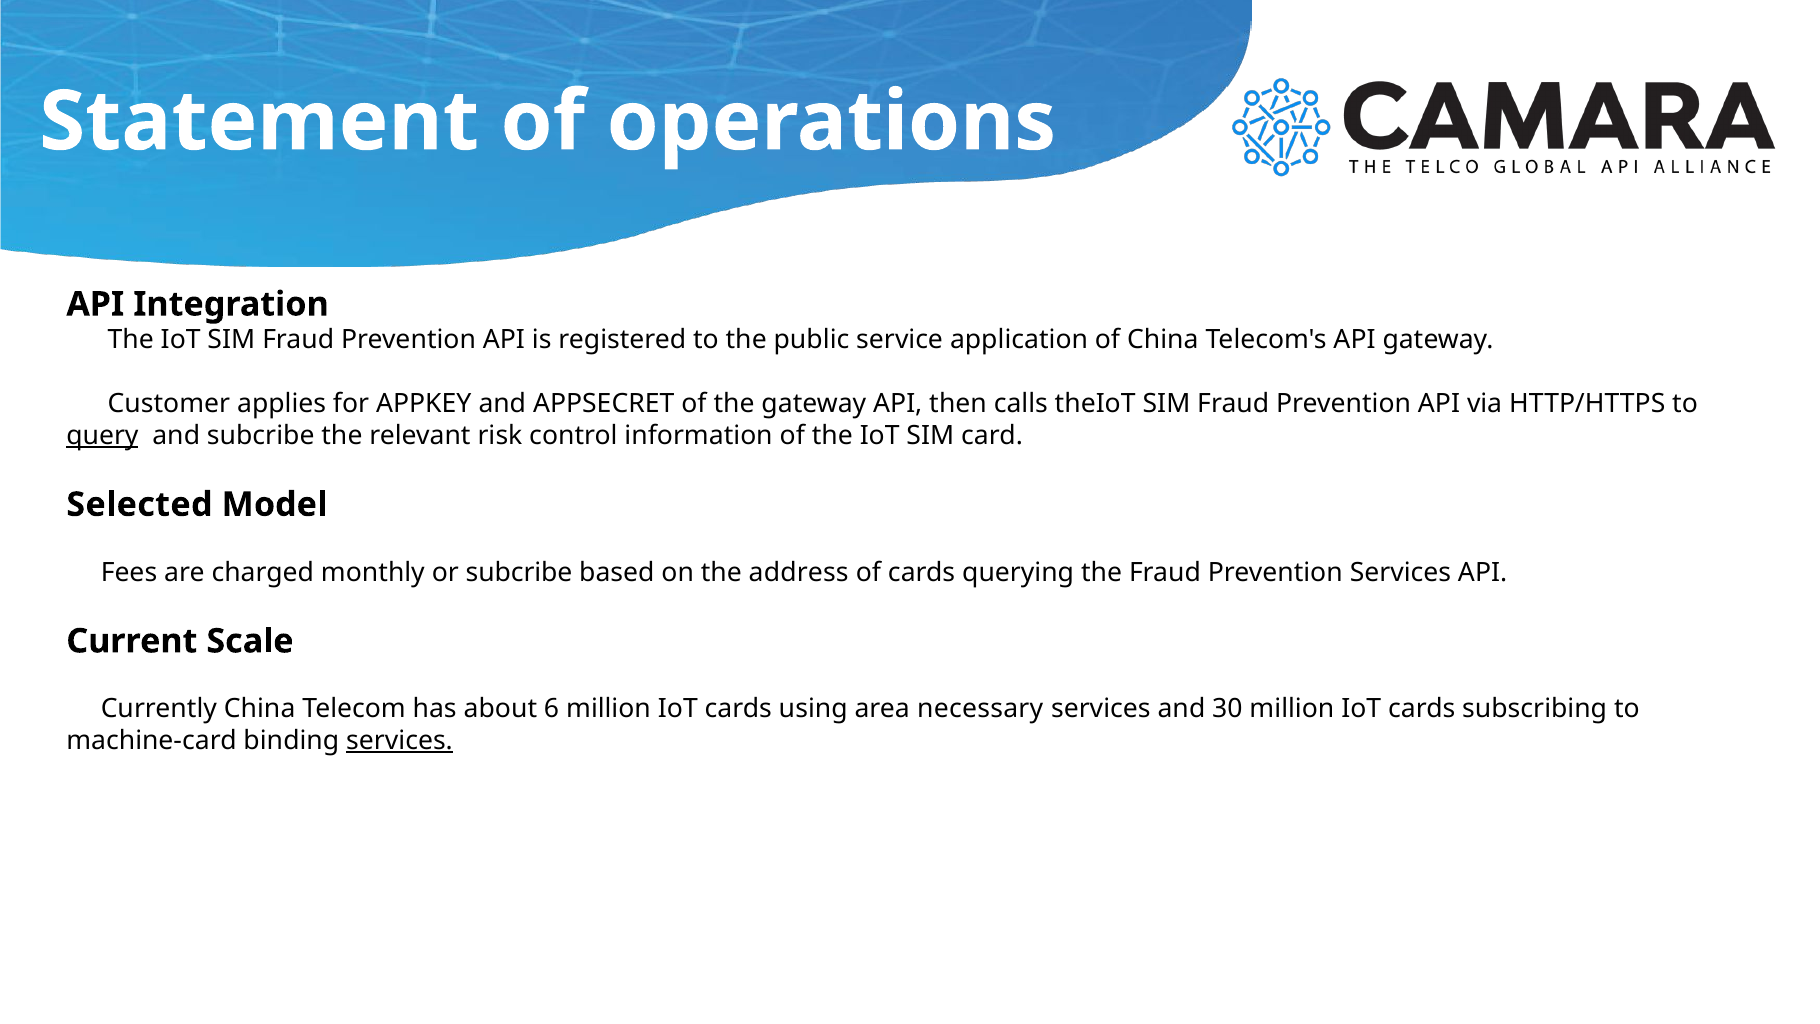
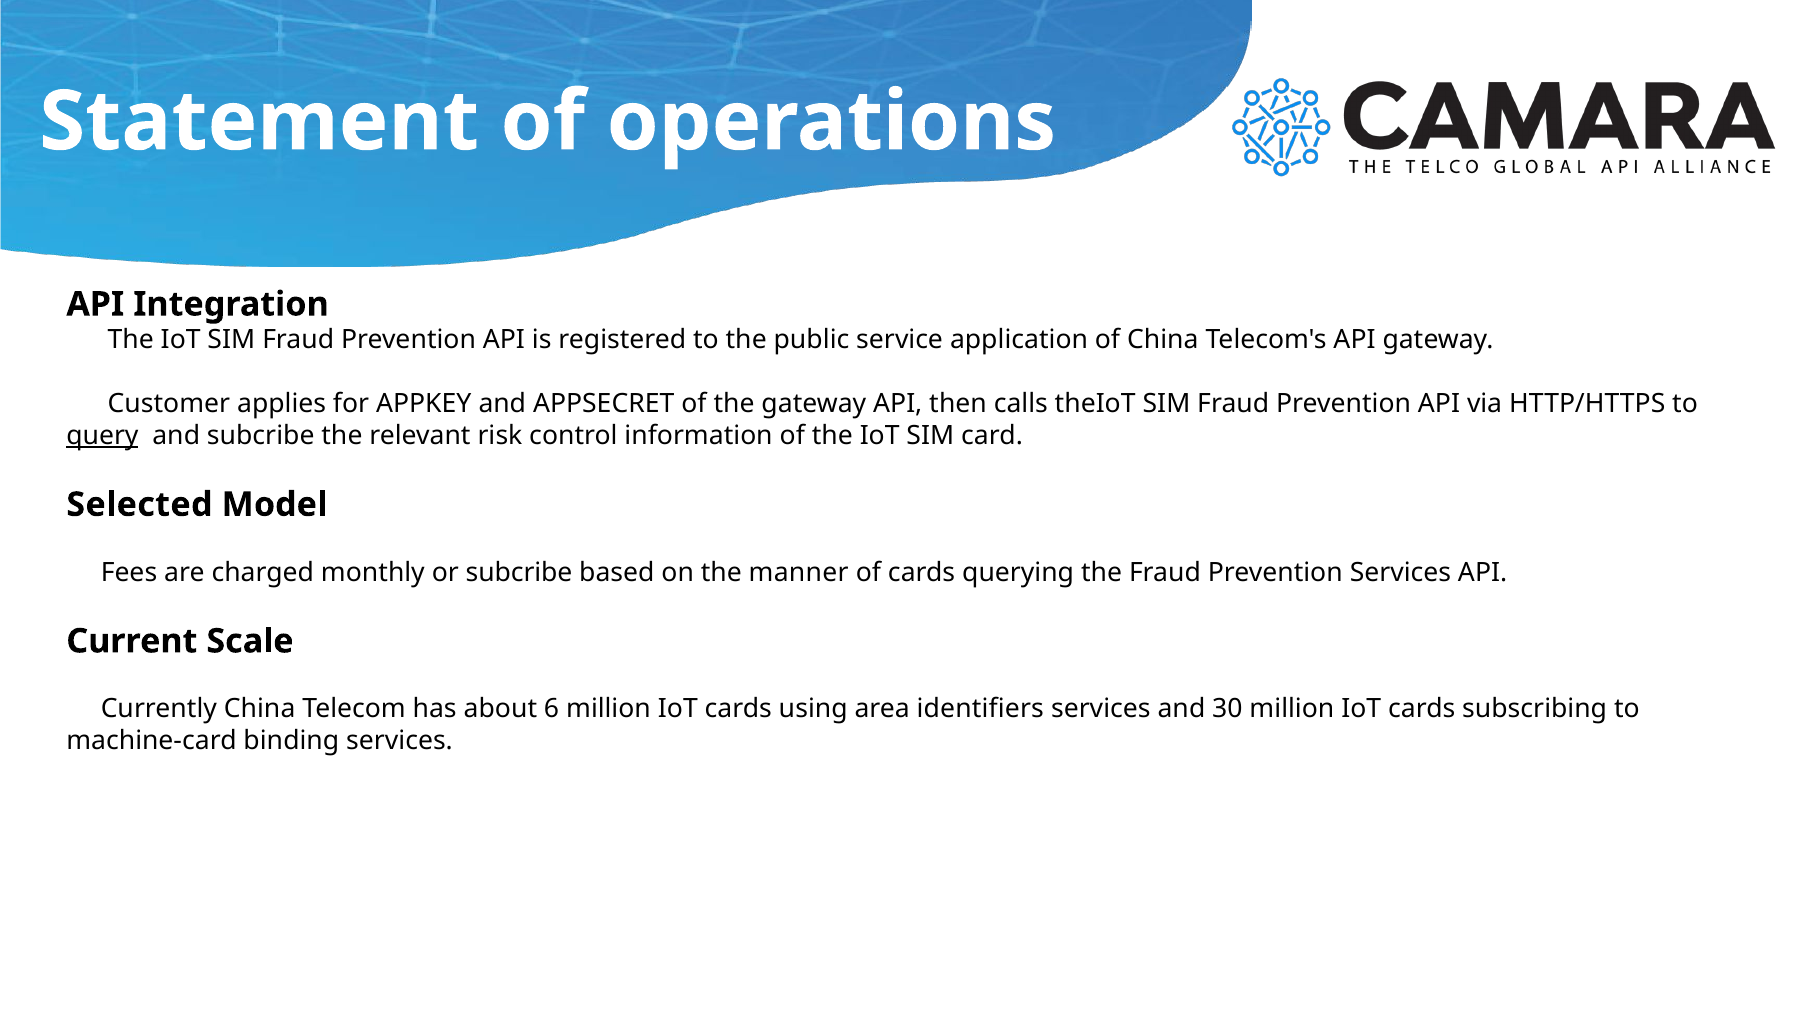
address: address -> manner (799, 572)
necessary: necessary -> identifiers (980, 709)
services underline: present -> none (400, 741)
